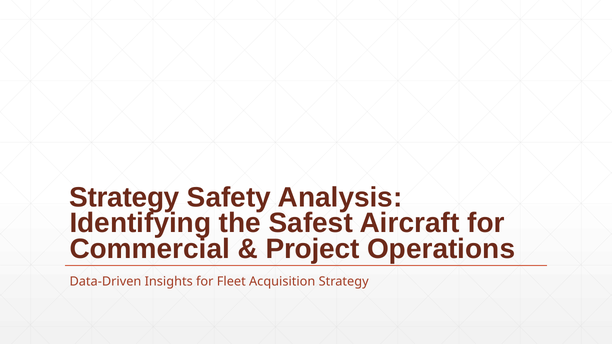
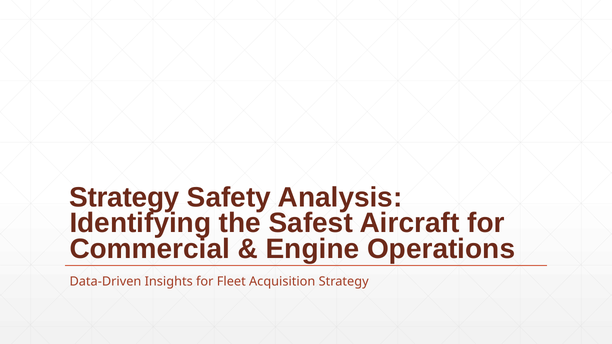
Project: Project -> Engine (313, 249)
